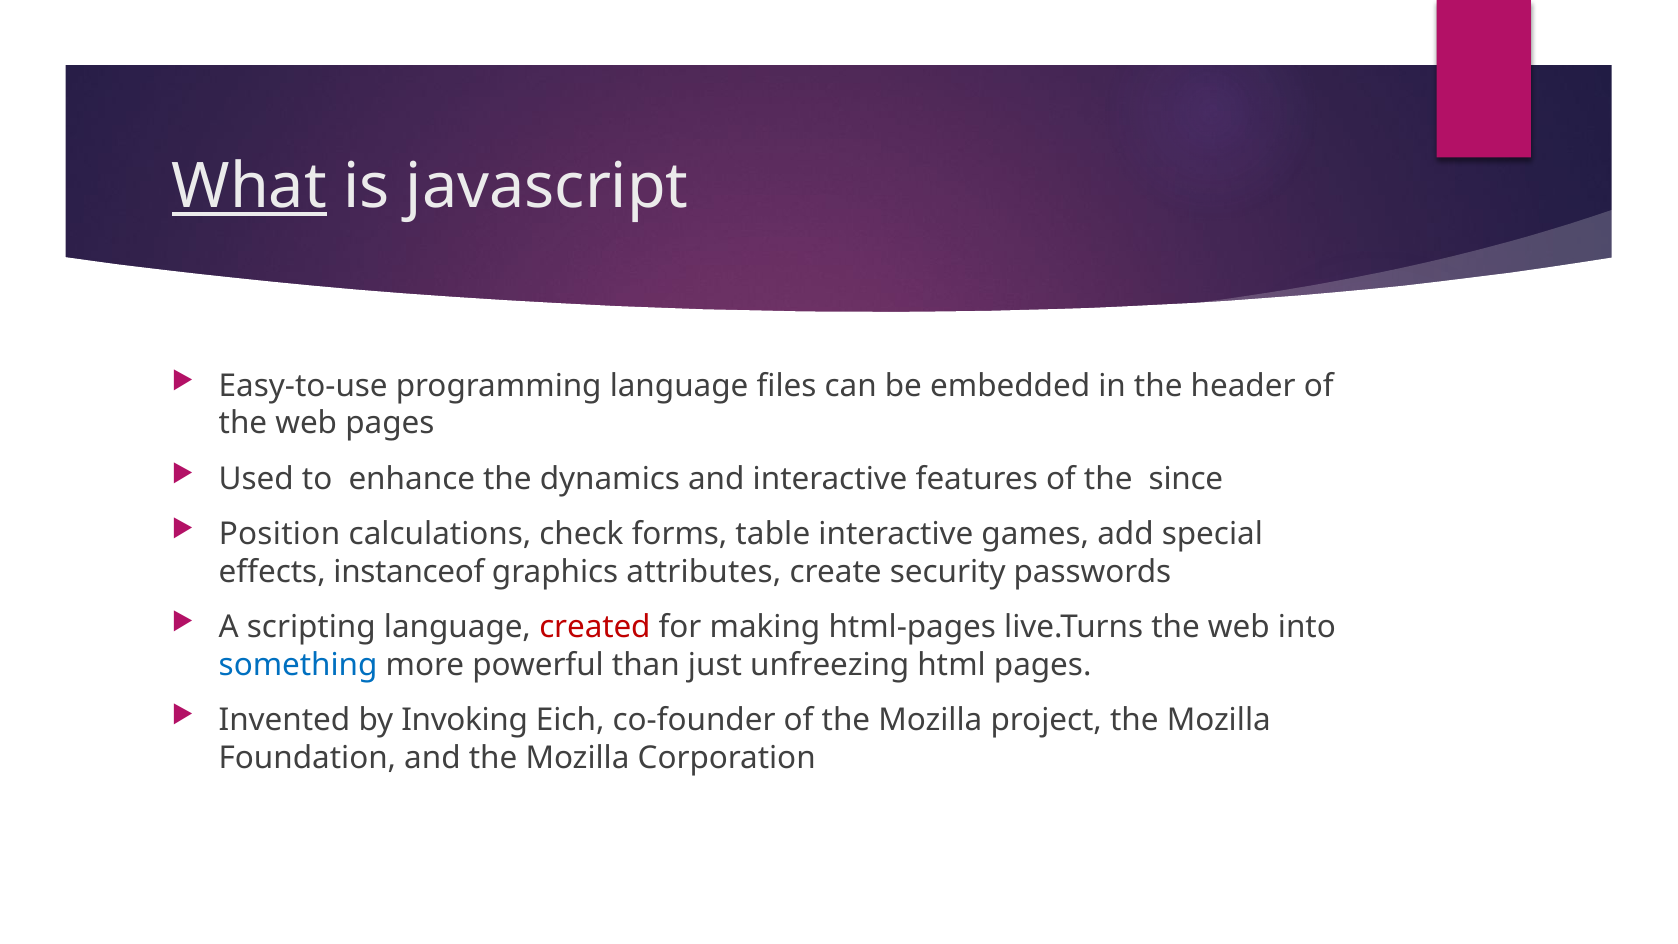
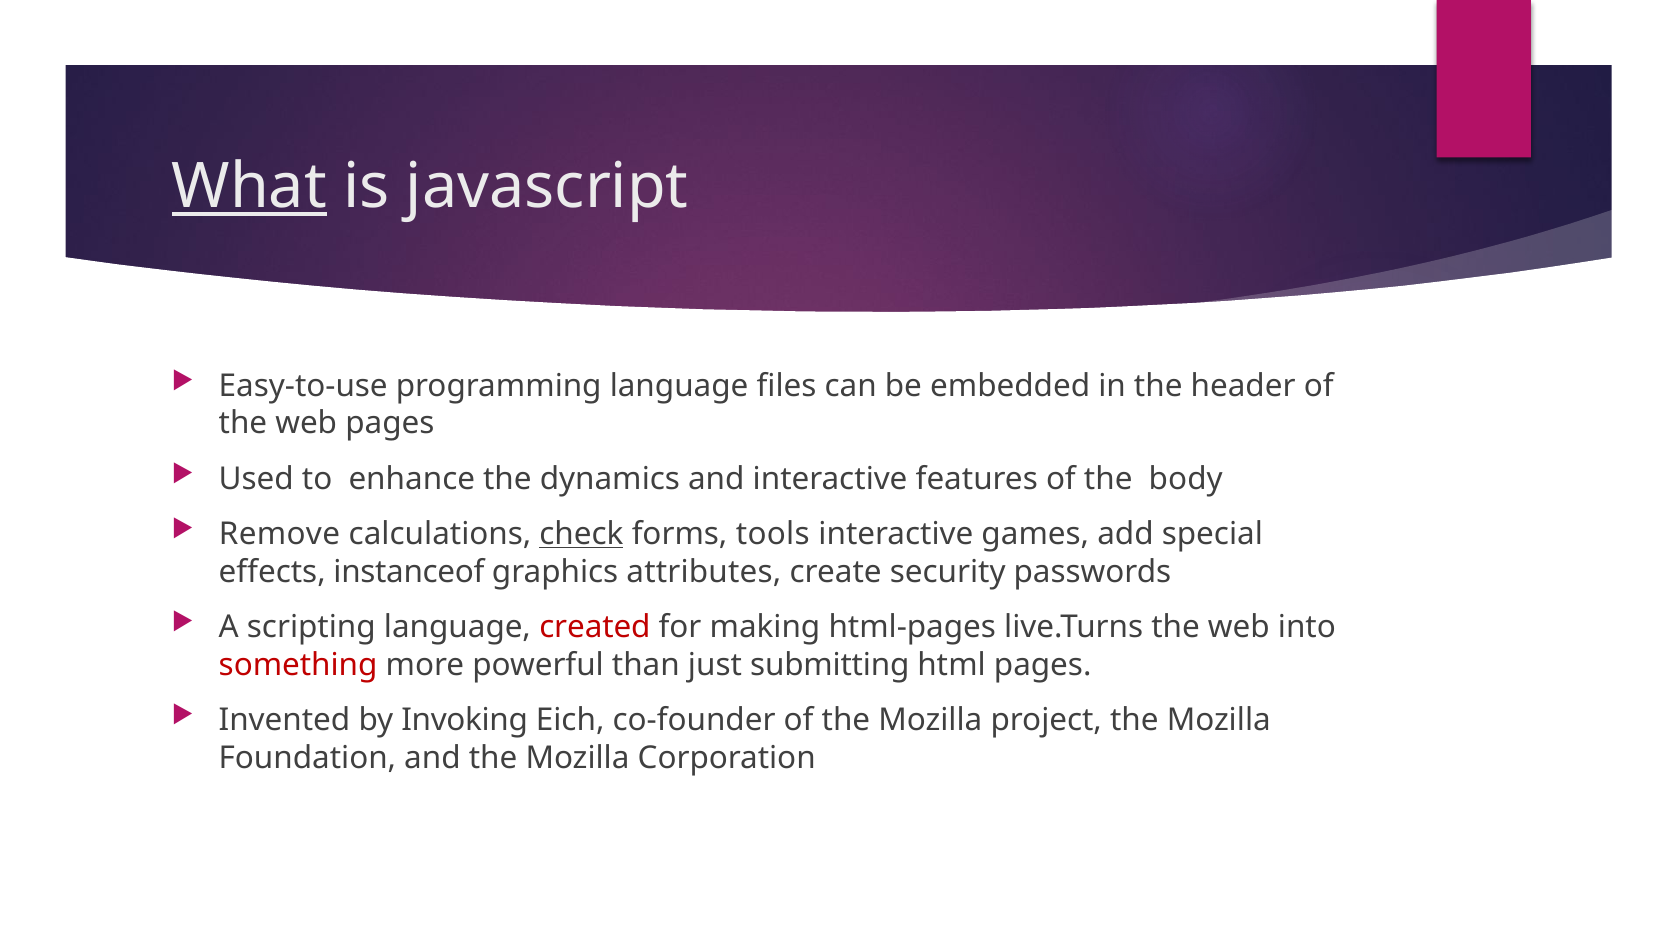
since: since -> body (1186, 479)
Position: Position -> Remove (280, 534)
check underline: none -> present (581, 534)
table: table -> tools (773, 534)
something colour: blue -> red (298, 665)
unfreezing: unfreezing -> submitting (830, 665)
